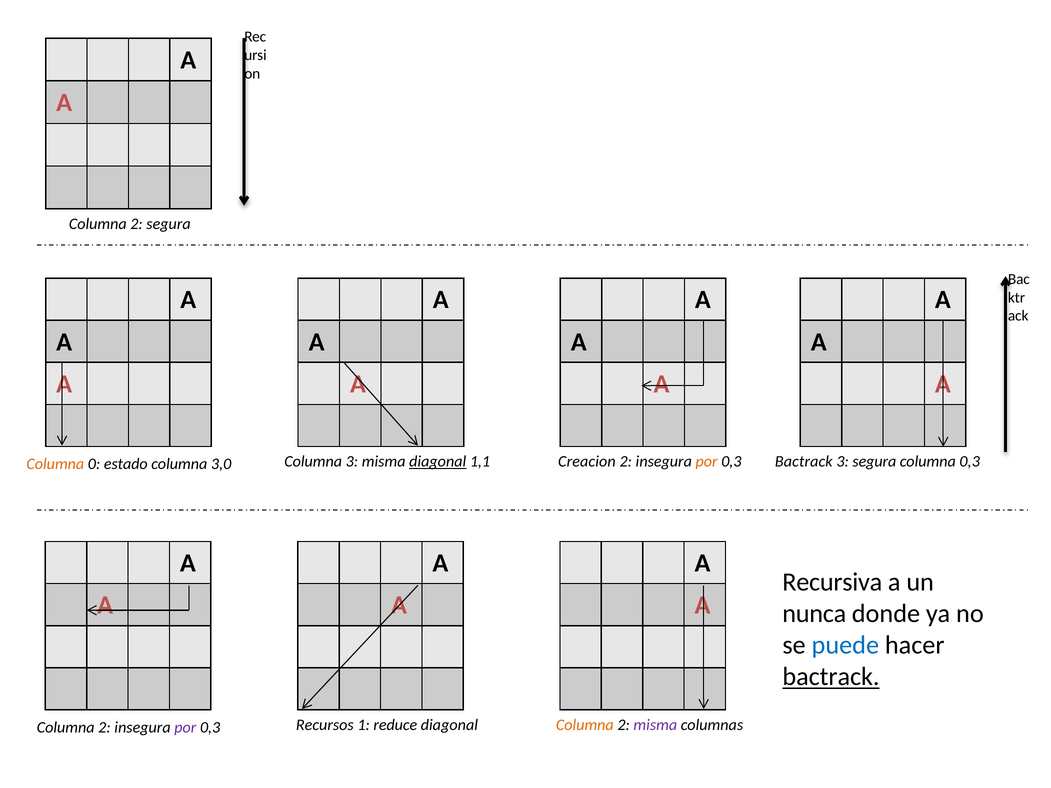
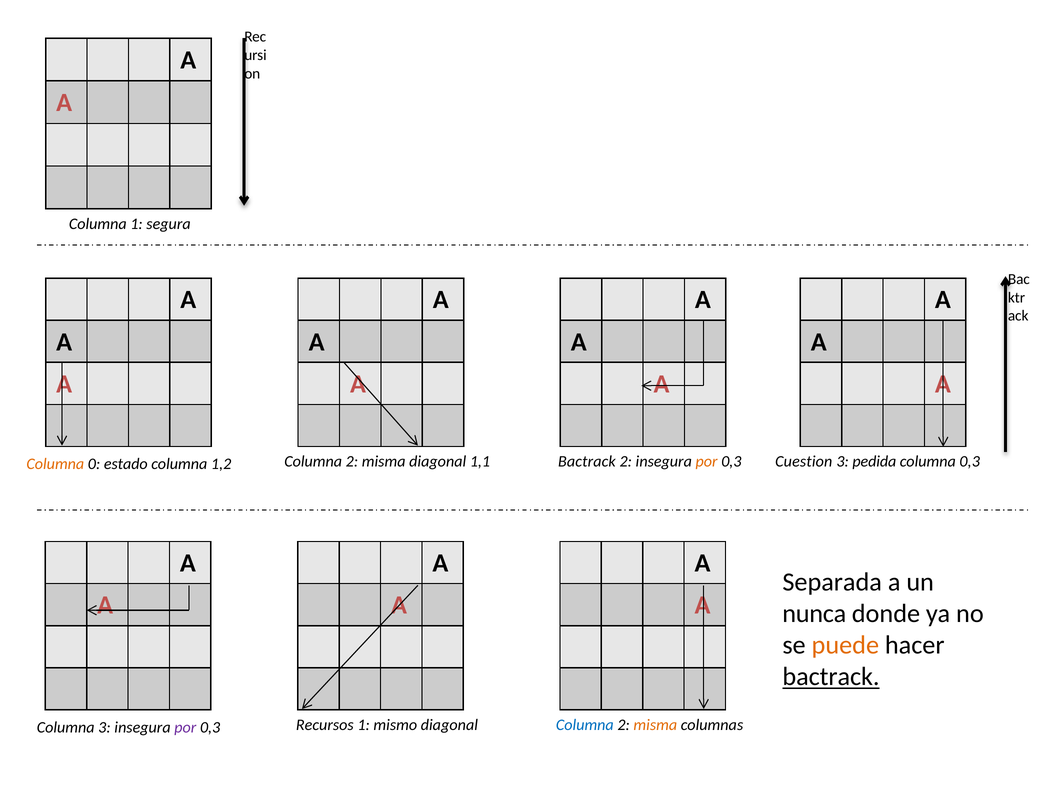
2: 2 -> 1 (137, 224)
3: 3 -> 2 (352, 462)
diagonal underline: present -> none (438, 462)
Creacion: Creacion -> Bactrack (587, 462)
Bactrack: Bactrack -> Cuestion (804, 462)
3 segura: segura -> pedida (874, 462)
3,0: 3,0 -> 1,2 (221, 464)
Recursiva: Recursiva -> Separada (832, 582)
puede colour: blue -> orange (845, 645)
reduce: reduce -> mismo (395, 725)
Columna colour: orange -> blue (585, 725)
misma colour: purple -> orange (655, 725)
2: 2 -> 3 (104, 728)
